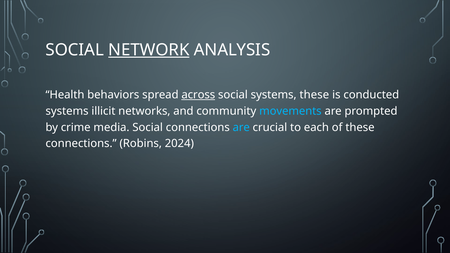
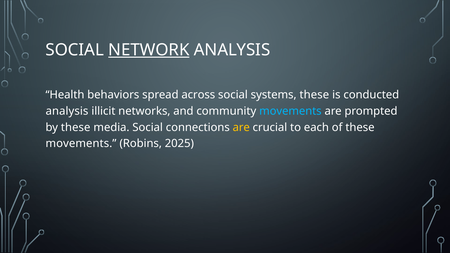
across underline: present -> none (198, 95)
systems: systems -> analysis (67, 111)
by crime: crime -> these (76, 127)
are colour: light blue -> yellow (241, 127)
connections: connections -> movements (81, 144)
2024: 2024 -> 2025 (179, 144)
